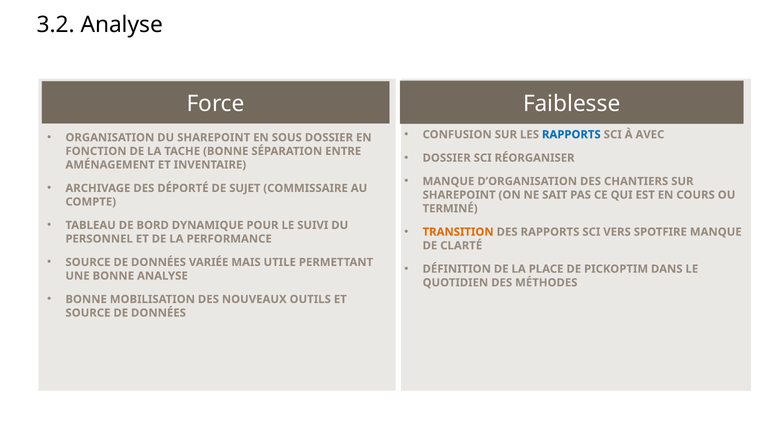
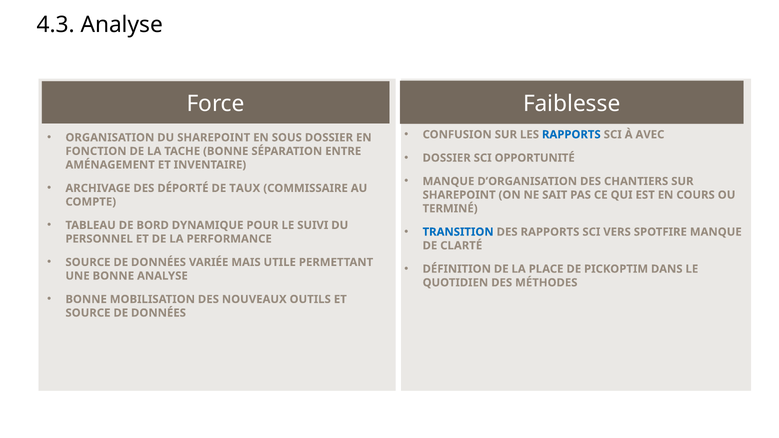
3.2: 3.2 -> 4.3 (56, 25)
RÉORGANISER: RÉORGANISER -> OPPORTUNITÉ (535, 158)
SUJET: SUJET -> TAUX (245, 188)
TRANSITION colour: orange -> blue (458, 232)
